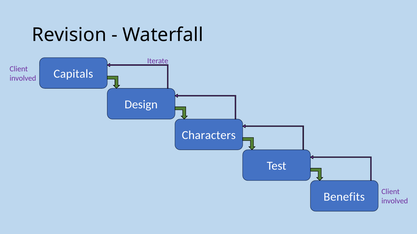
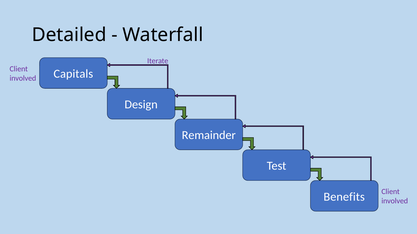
Revision: Revision -> Detailed (69, 35)
Characters: Characters -> Remainder (209, 136)
